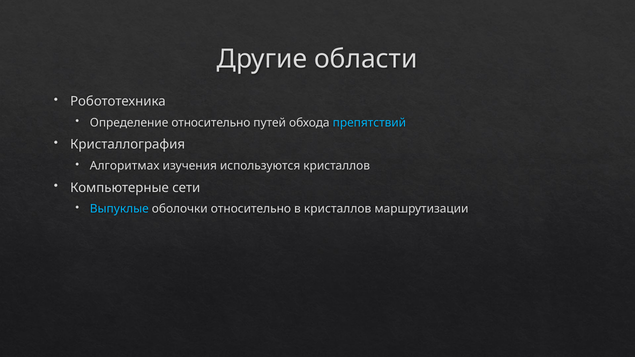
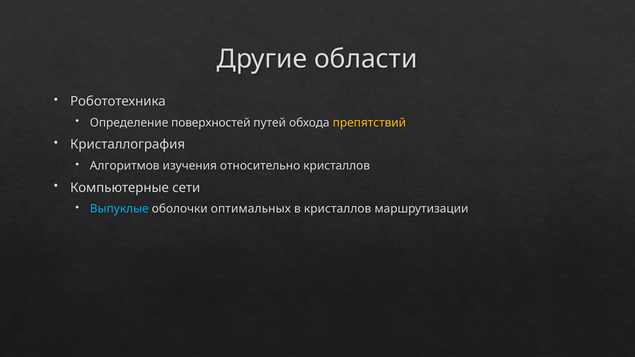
Определение относительно: относительно -> поверхностей (211, 123)
препятствий colour: light blue -> yellow (369, 123)
Алгоритмах: Алгоритмах -> Алгоритмов (125, 166)
используются: используются -> относительно (260, 166)
оболочки относительно: относительно -> оптимальных (251, 209)
